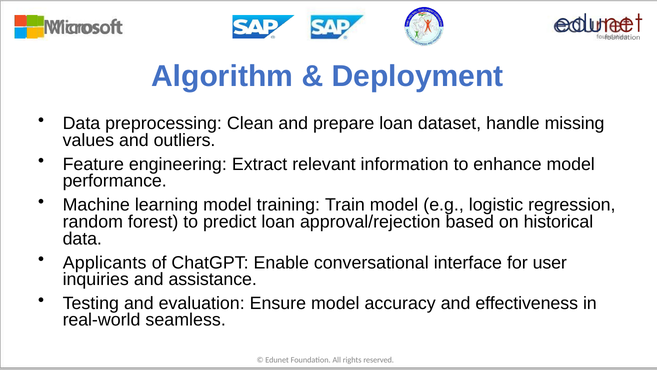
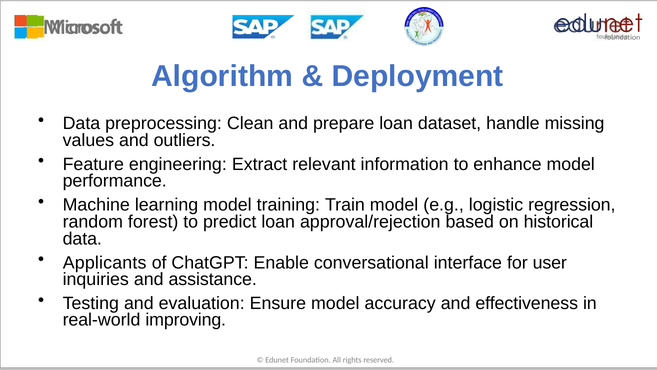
seamless: seamless -> improving (186, 320)
